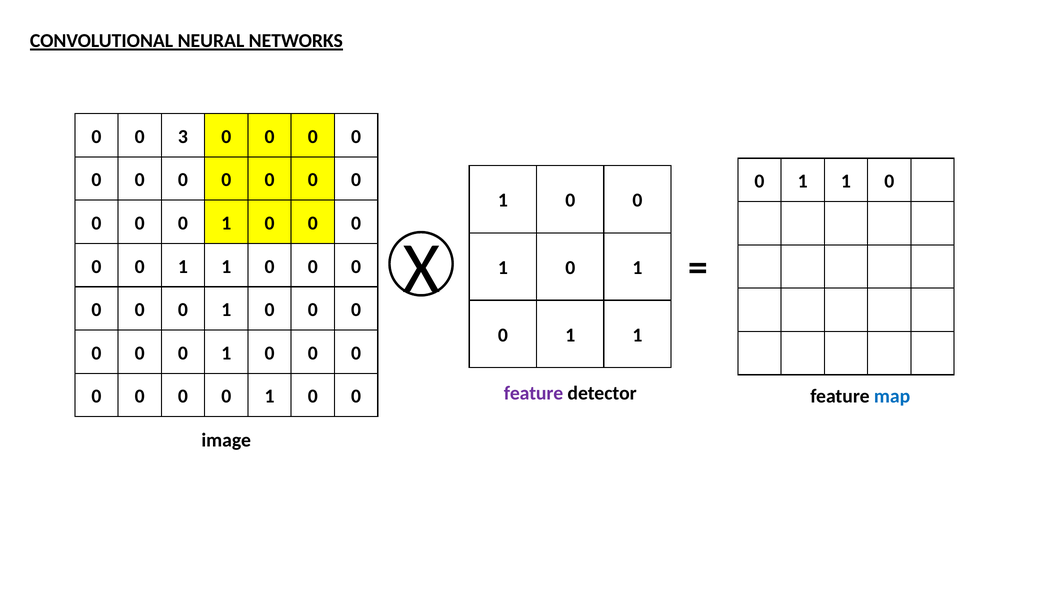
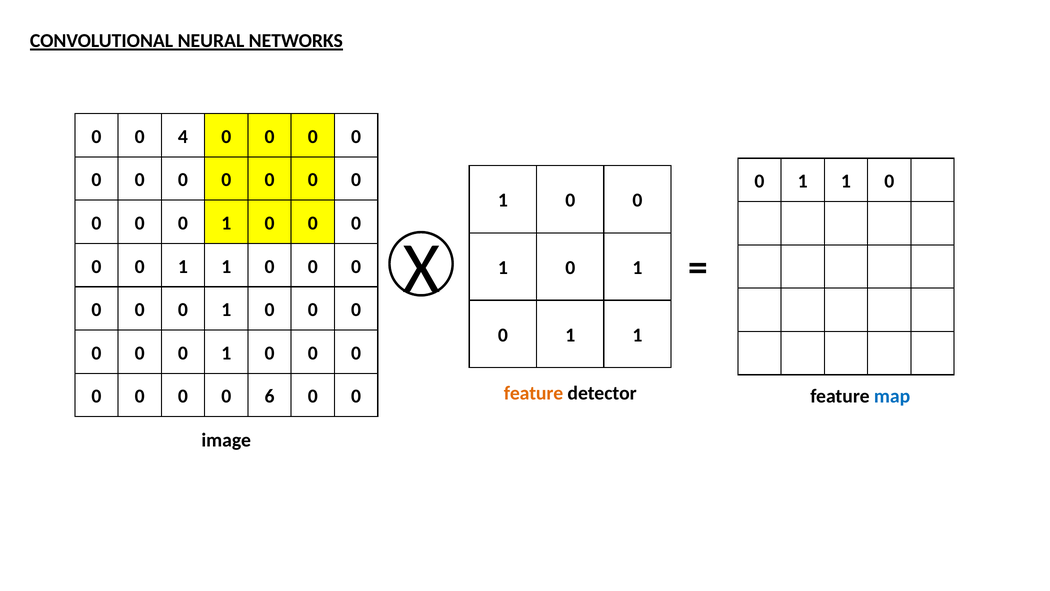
3: 3 -> 4 (183, 136)
feature colour: purple -> orange (533, 393)
1: 1 -> 6 (270, 396)
